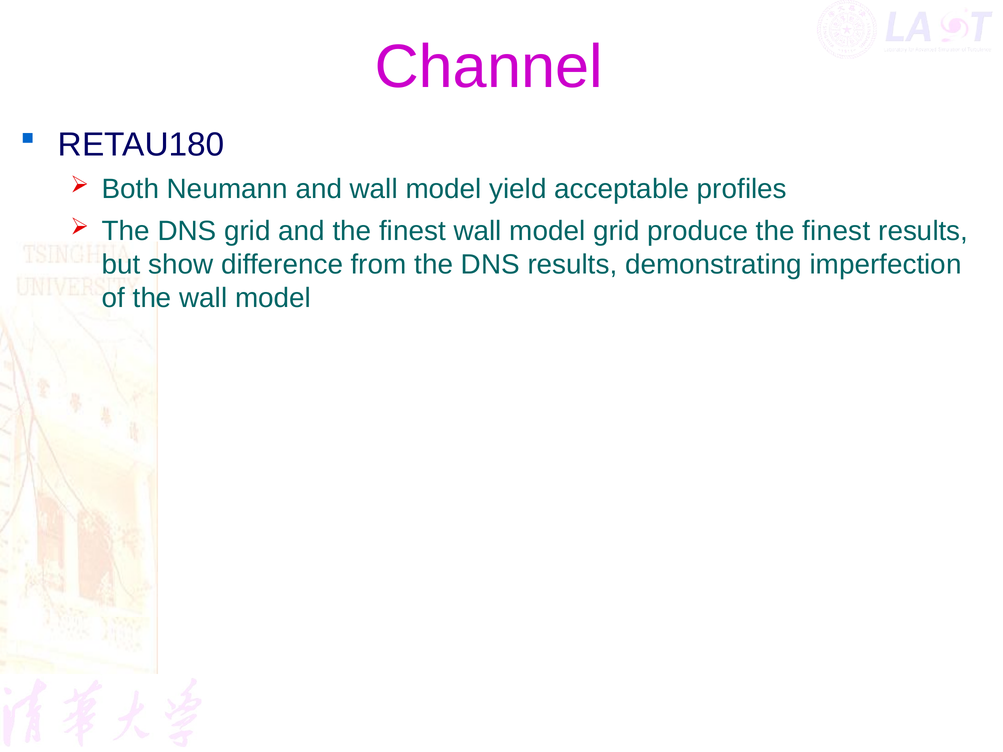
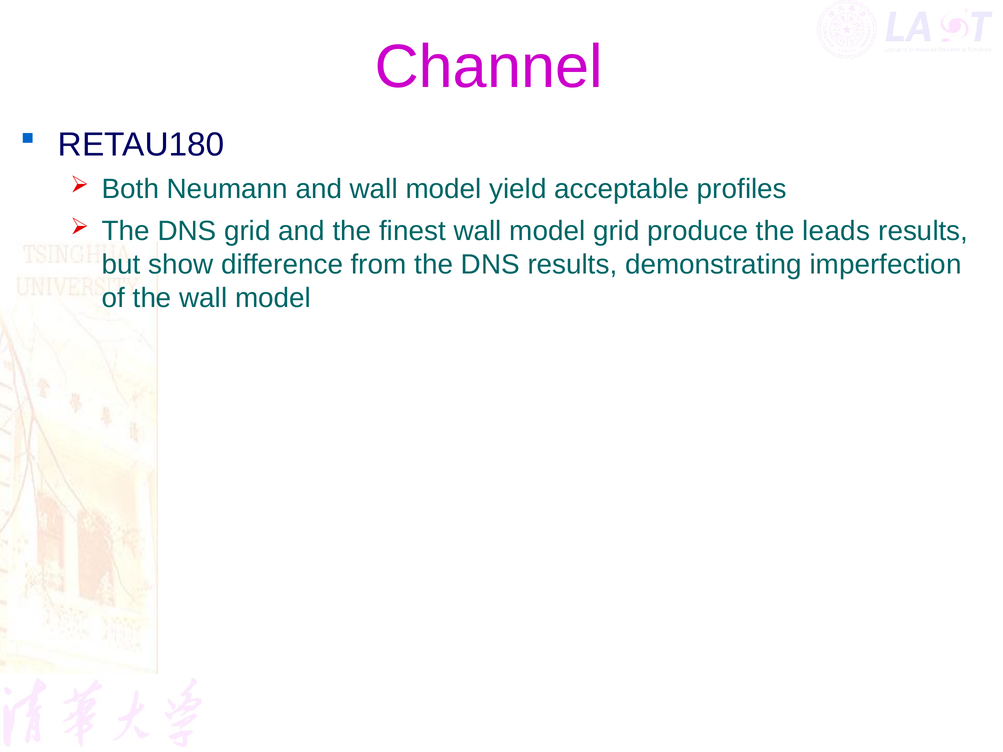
produce the finest: finest -> leads (836, 231)
